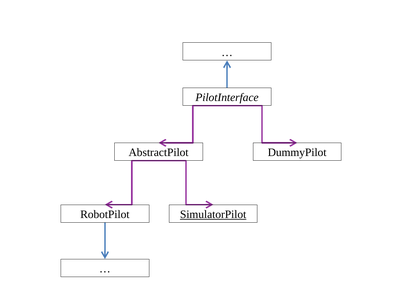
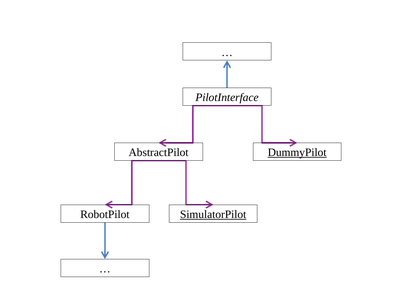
DummyPilot underline: none -> present (297, 152)
